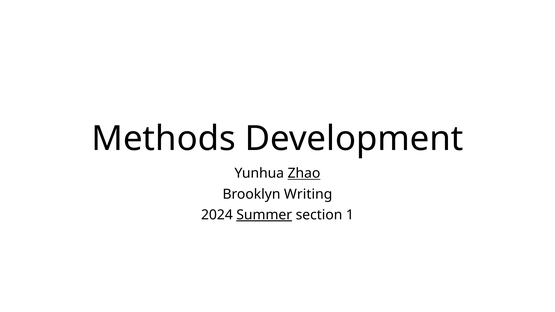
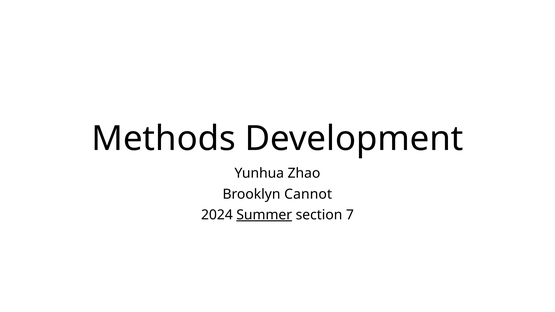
Zhao underline: present -> none (304, 173)
Writing: Writing -> Cannot (308, 194)
1: 1 -> 7 (350, 215)
